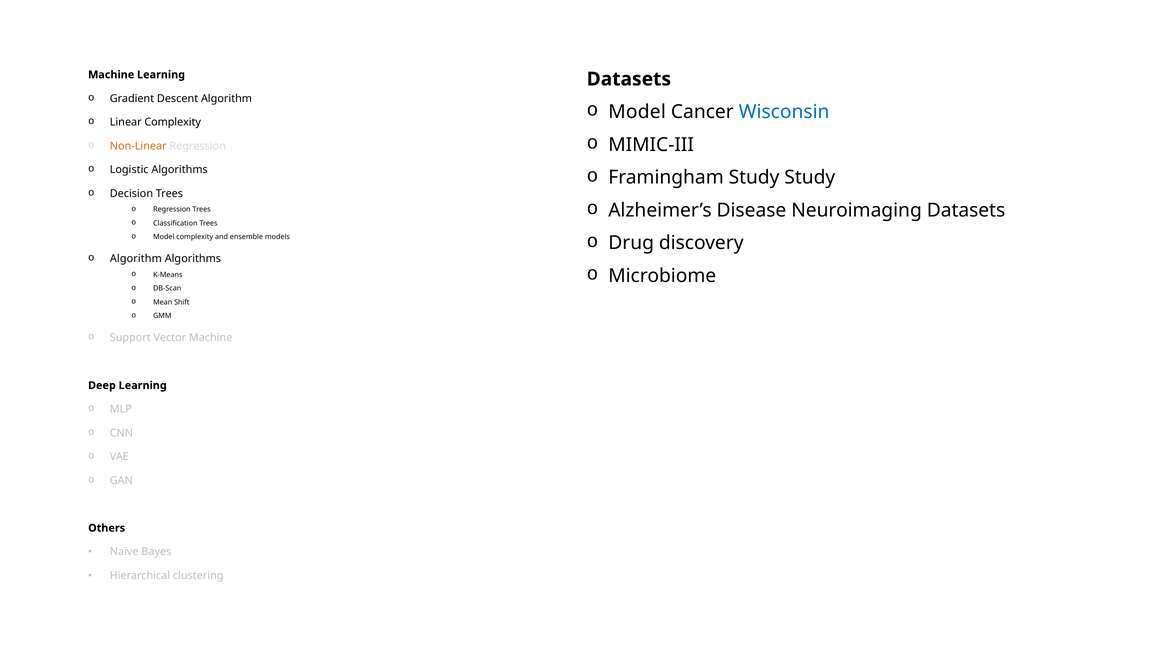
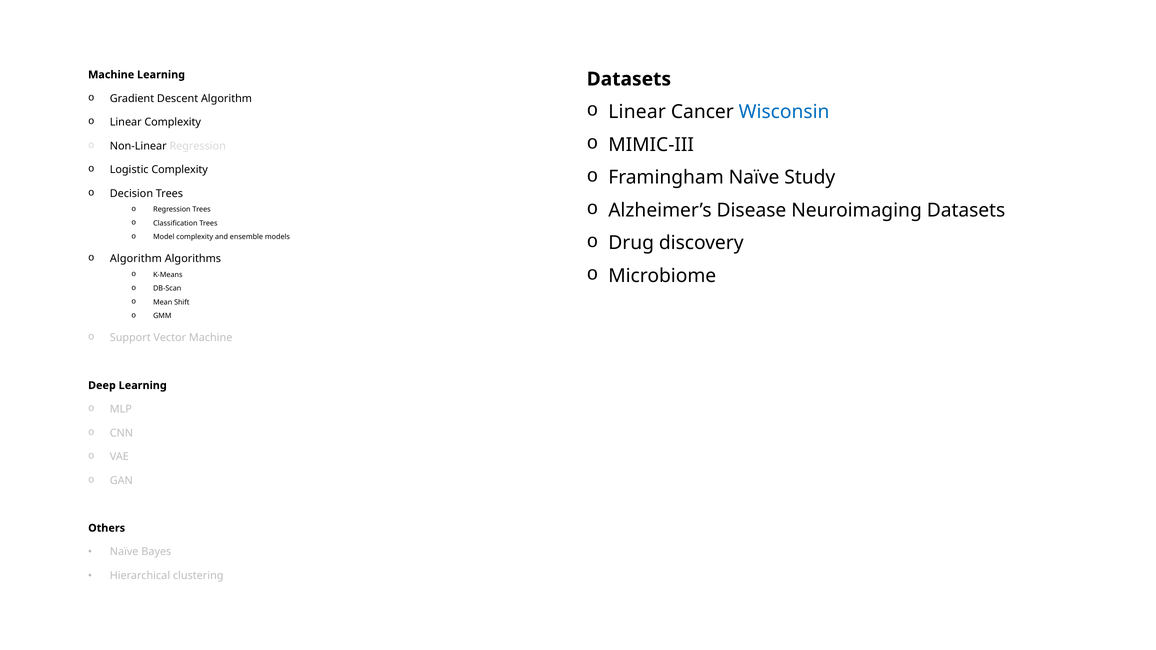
Model: Model -> Linear (637, 112)
Non-Linear colour: orange -> black (138, 146)
Logistic Algorithms: Algorithms -> Complexity (180, 170)
Framingham Study: Study -> Naïve (754, 178)
